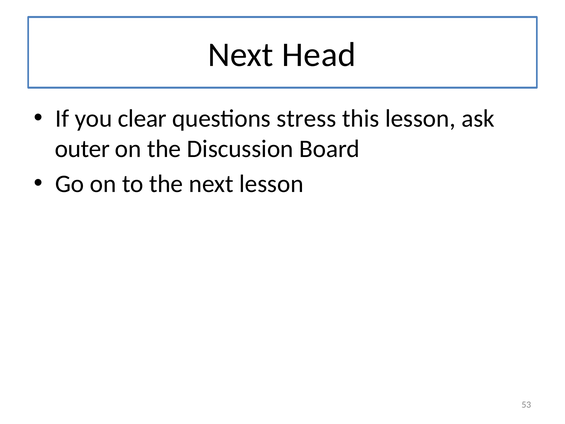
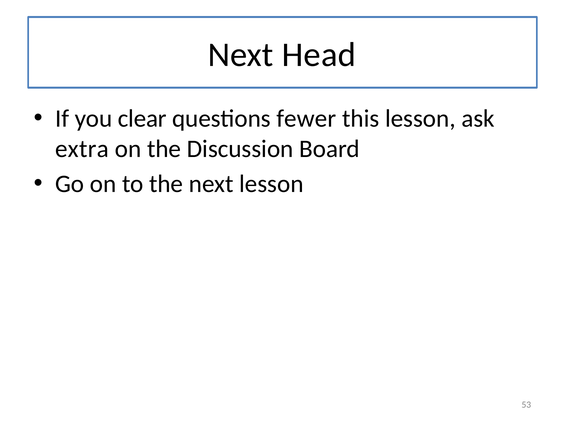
stress: stress -> fewer (306, 119)
outer: outer -> extra (82, 149)
